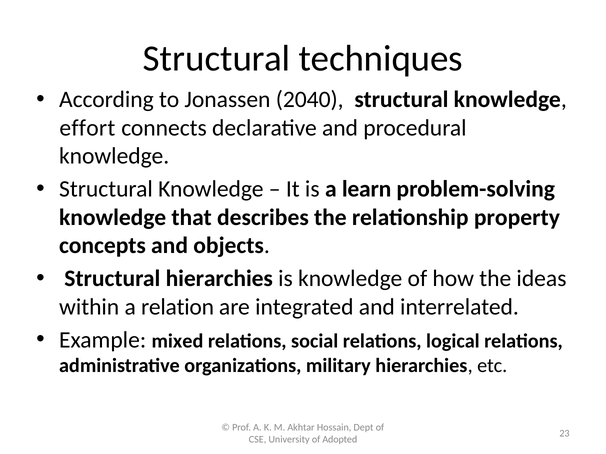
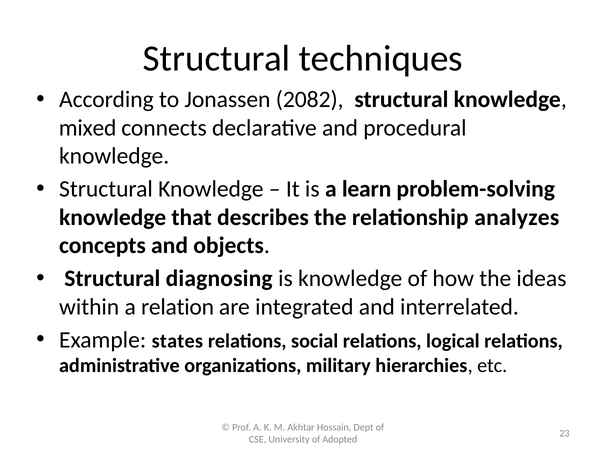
2040: 2040 -> 2082 (310, 100)
effort: effort -> mixed (88, 128)
property: property -> analyzes (517, 218)
Structural hierarchies: hierarchies -> diagnosing (219, 279)
mixed: mixed -> states (177, 341)
